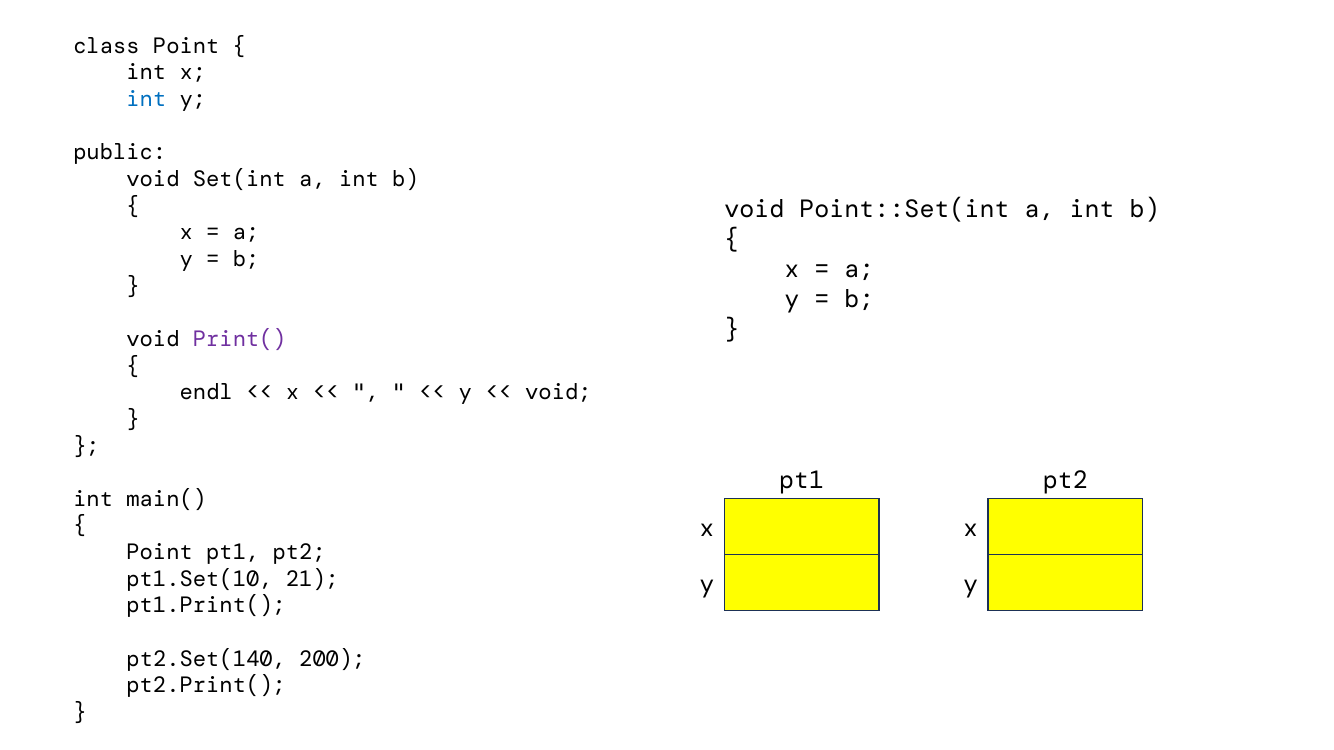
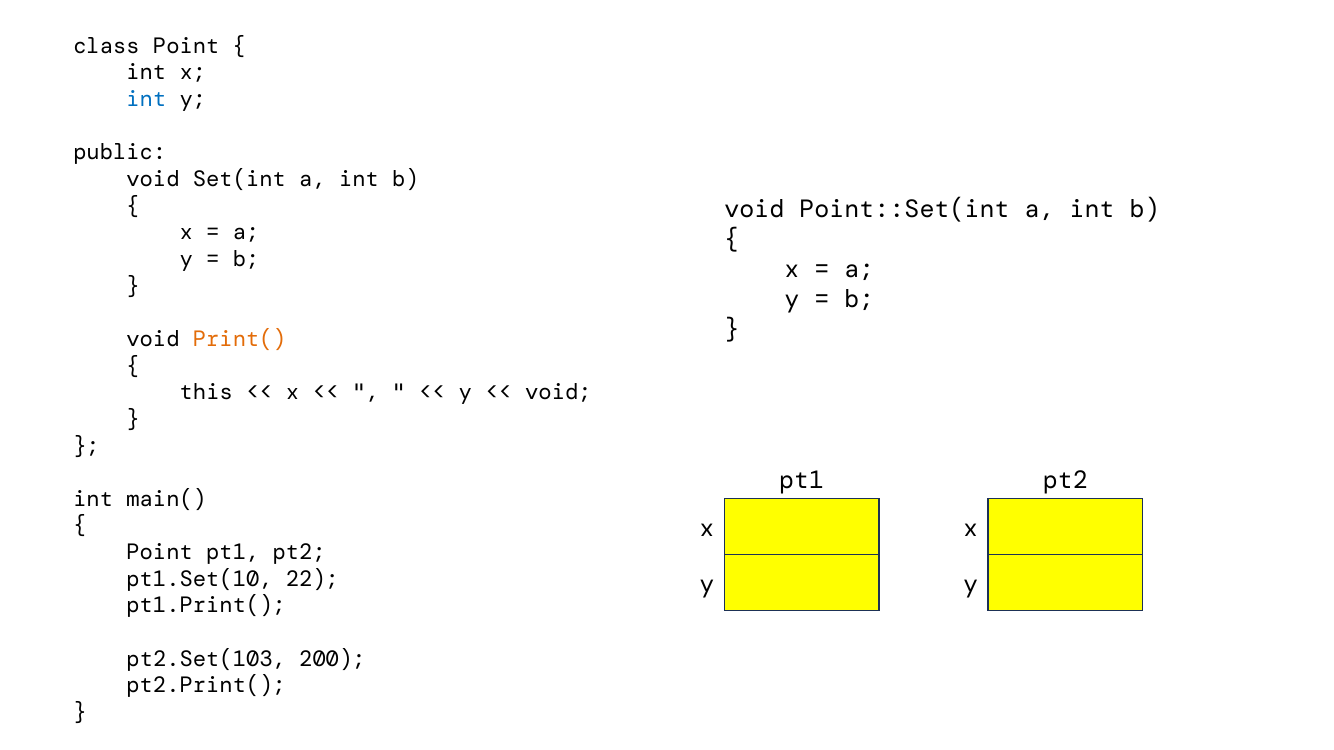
Print( colour: purple -> orange (239, 339)
endl: endl -> this (206, 393)
21: 21 -> 22 (312, 579)
pt2.Set(140: pt2.Set(140 -> pt2.Set(103 (206, 659)
